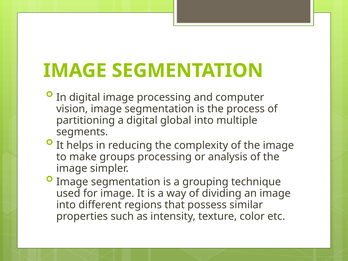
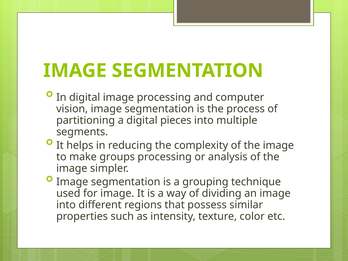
global: global -> pieces (176, 120)
